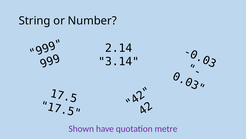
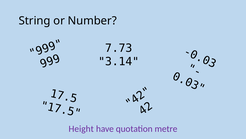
2.14: 2.14 -> 7.73 (119, 48)
Shown: Shown -> Height (81, 128)
